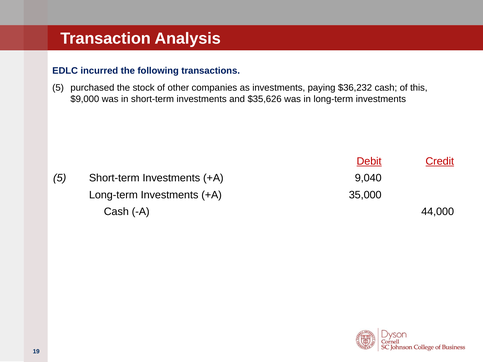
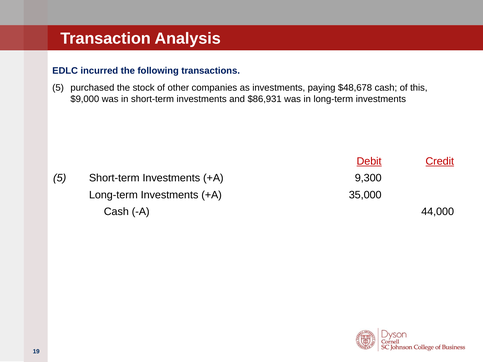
$36,232: $36,232 -> $48,678 (355, 88)
$35,626: $35,626 -> $86,931 (265, 99)
9,040: 9,040 -> 9,300 (368, 178)
